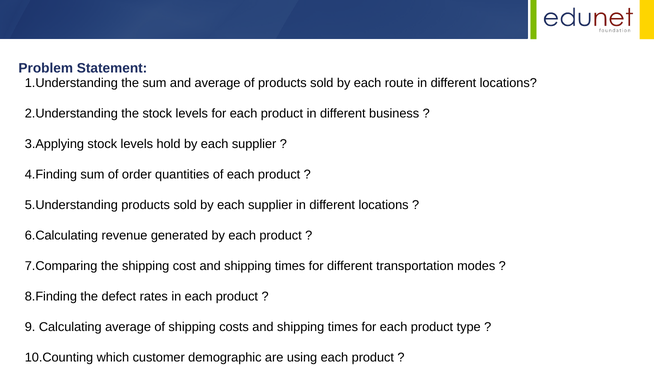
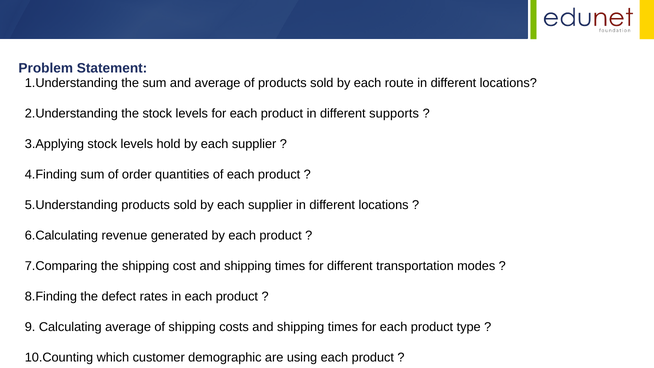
business: business -> supports (394, 113)
